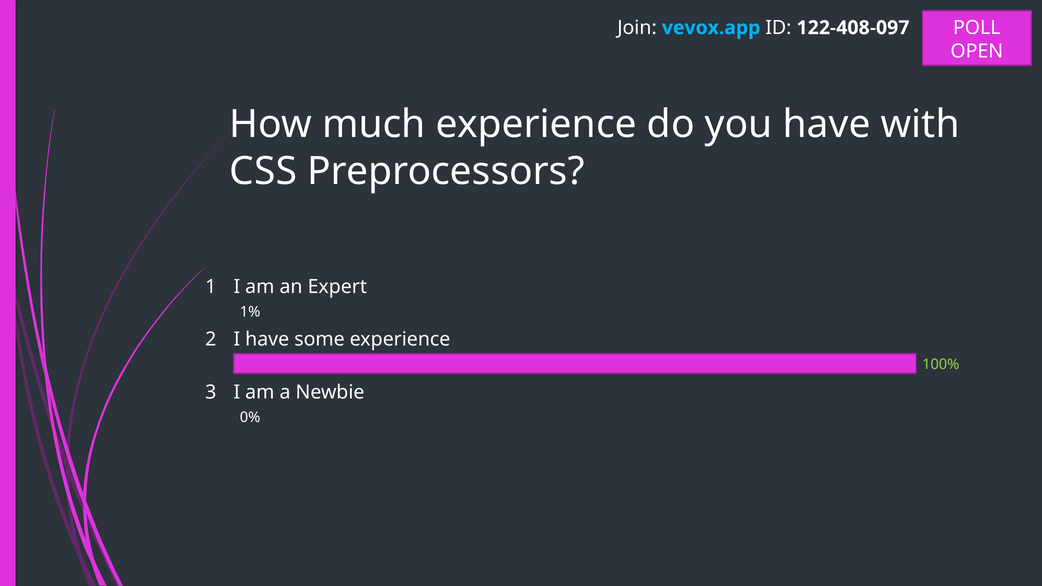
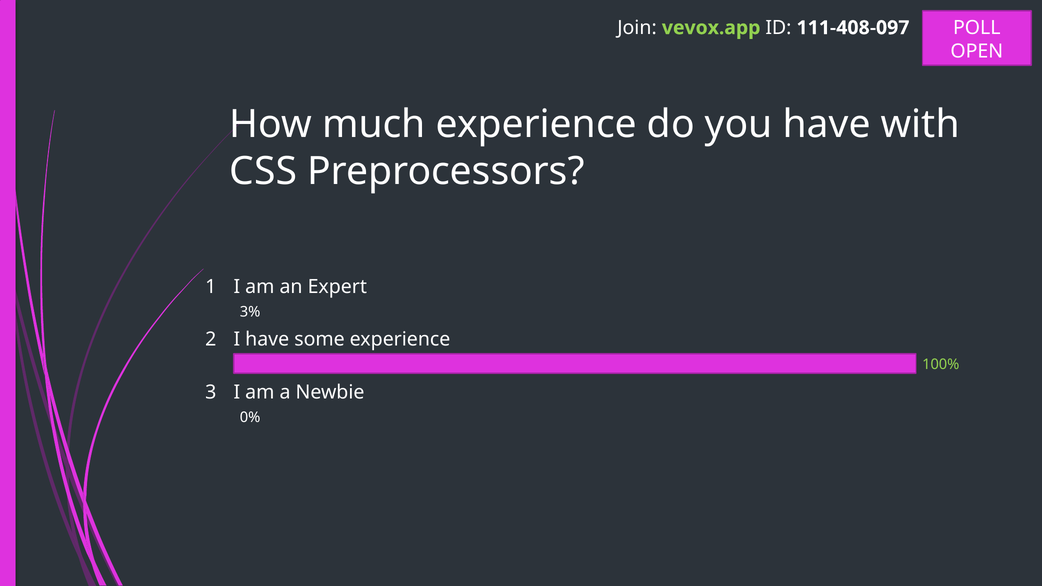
vevox.app colour: light blue -> light green (711, 28)
122-408-097: 122-408-097 -> 111-408-097 (853, 28)
1%: 1% -> 3% (250, 312)
